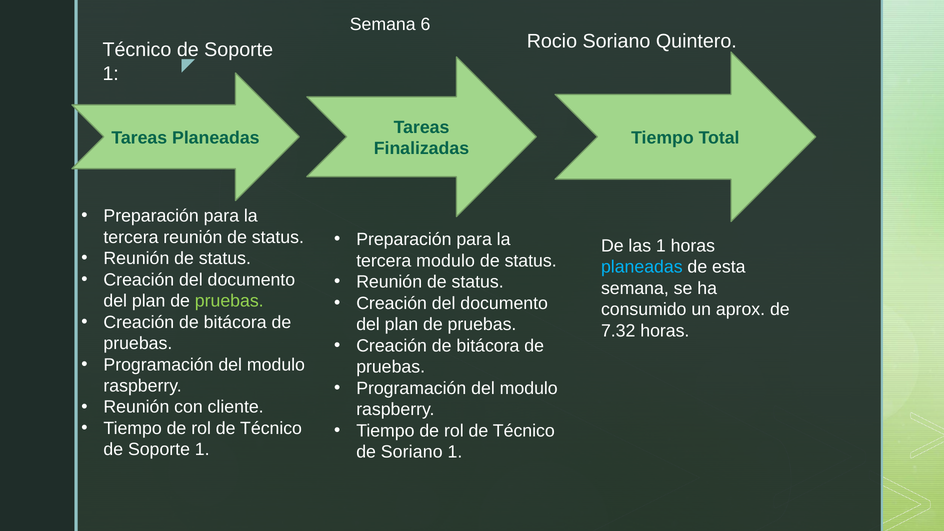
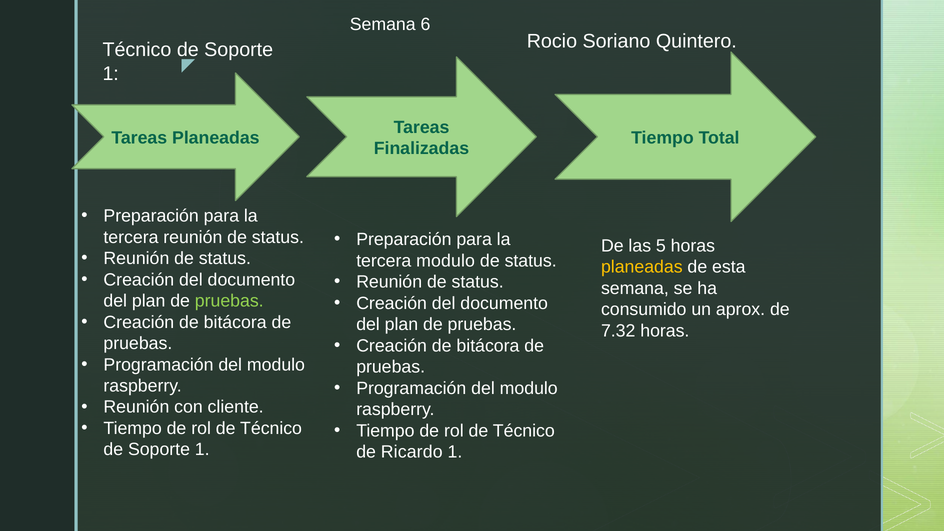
las 1: 1 -> 5 (661, 246)
planeadas colour: light blue -> yellow (642, 267)
de Soriano: Soriano -> Ricardo (412, 452)
